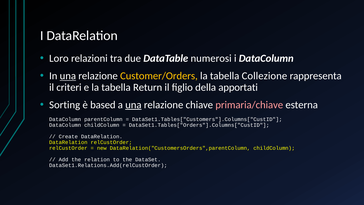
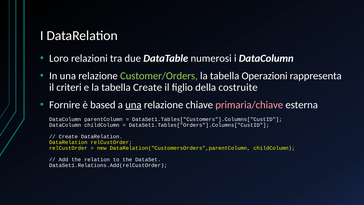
una underline: present -> none (68, 76)
Customer/Orders colour: yellow -> light green (159, 76)
Collezione: Collezione -> Operazioni (265, 76)
tabella Return: Return -> Create (148, 87)
apportati: apportati -> costruite (238, 87)
Sorting: Sorting -> Fornire (65, 105)
